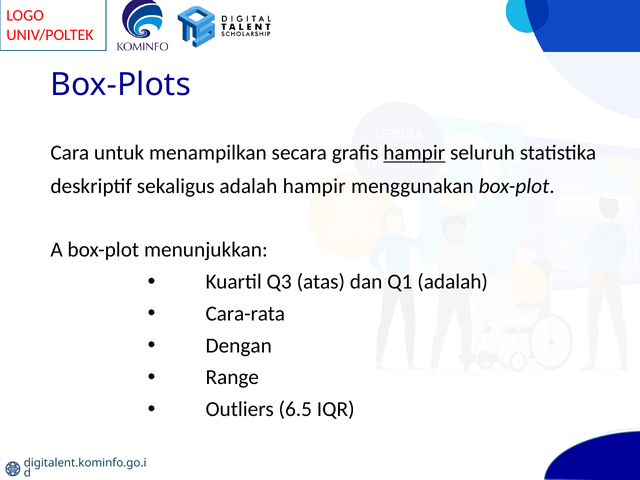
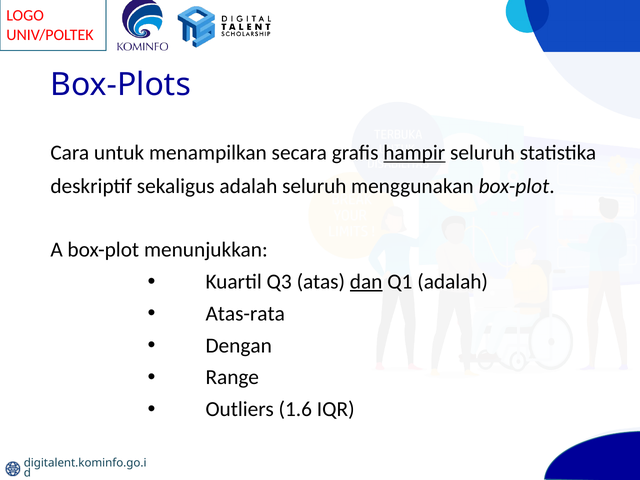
adalah hampir: hampir -> seluruh (314, 186)
dan underline: none -> present (366, 282)
Cara-rata: Cara-rata -> Atas-rata (245, 314)
6.5: 6.5 -> 1.6 (295, 409)
